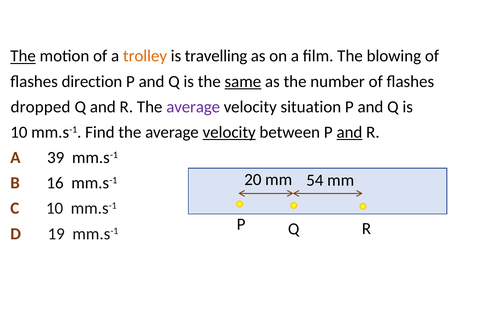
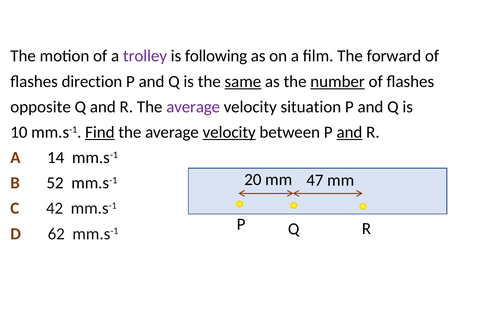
The underline: present -> none (23, 56)
trolley colour: orange -> purple (145, 56)
travelling: travelling -> following (216, 56)
blowing: blowing -> forward (394, 56)
number underline: none -> present (338, 81)
dropped: dropped -> opposite (41, 107)
Find underline: none -> present (100, 132)
39: 39 -> 14 (56, 158)
54: 54 -> 47 (315, 180)
16: 16 -> 52 (55, 183)
C 10: 10 -> 42 (55, 208)
19: 19 -> 62 (56, 234)
